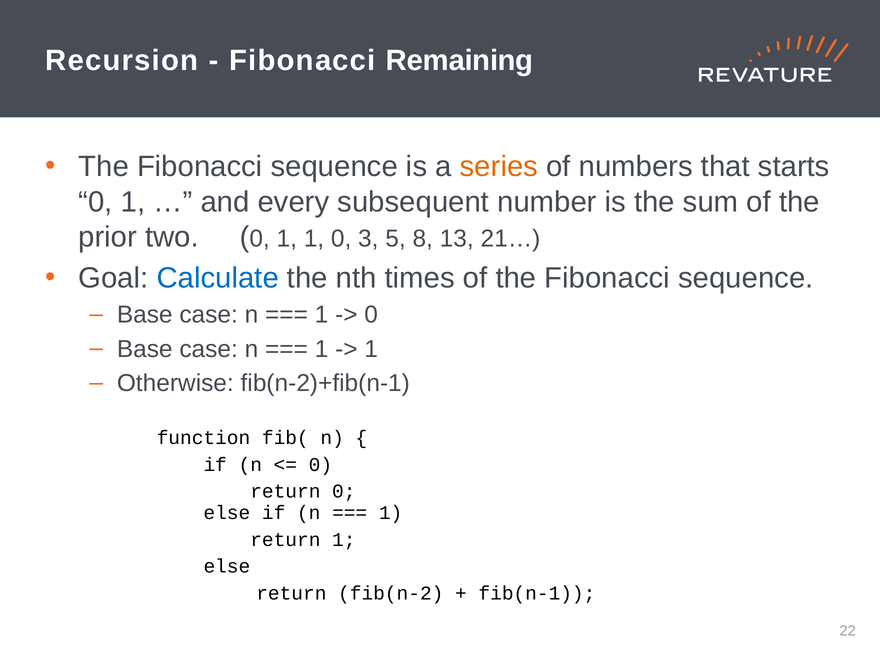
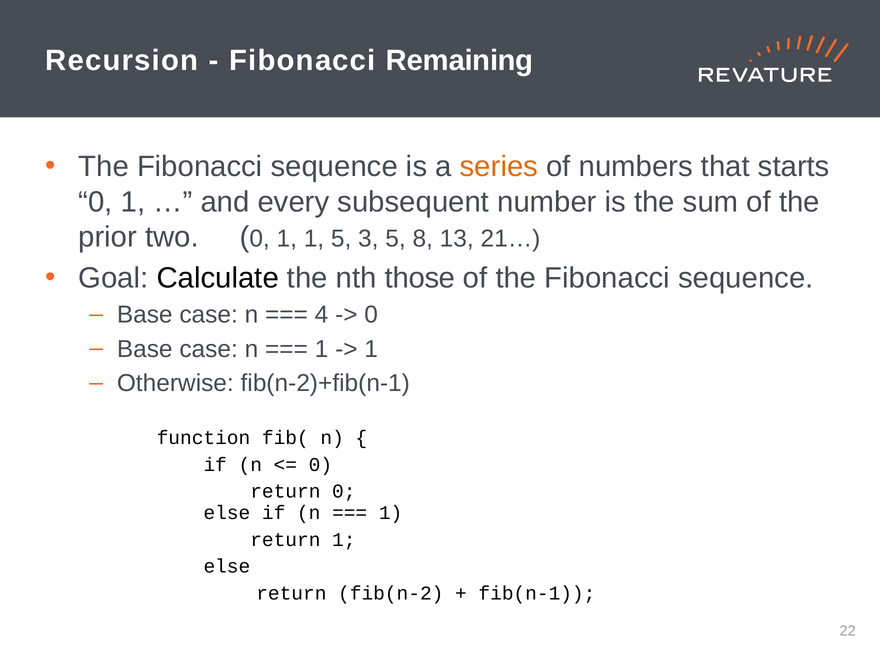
1 0: 0 -> 5 (341, 239)
Calculate colour: blue -> black (218, 278)
times: times -> those (420, 278)
1: 1 -> 4 (321, 315)
